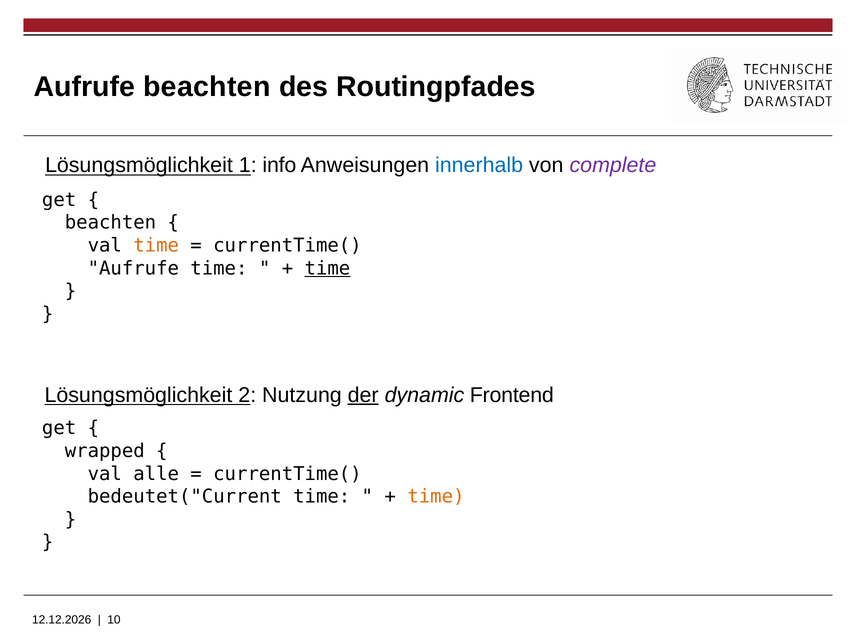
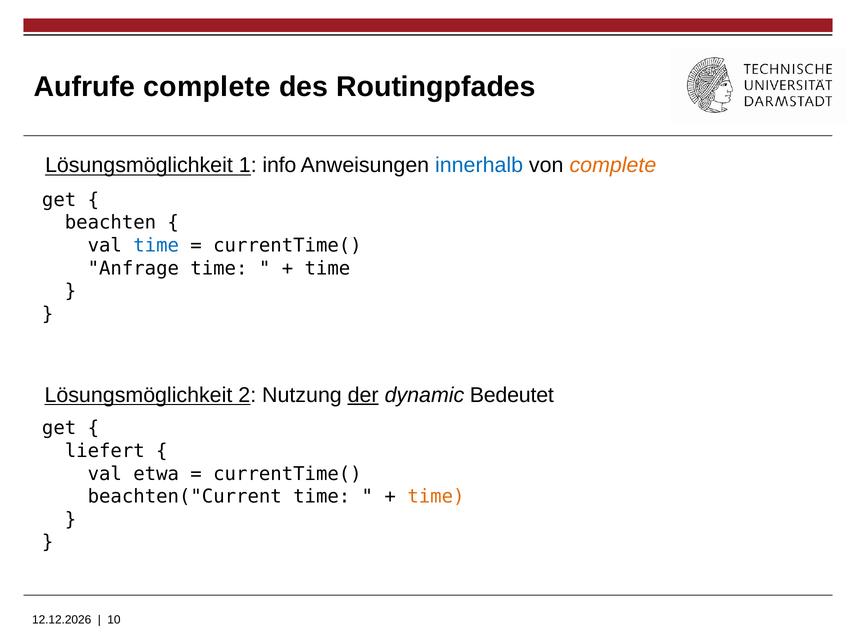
Aufrufe beachten: beachten -> complete (207, 87)
complete colour: purple -> orange (613, 165)
time colour: orange -> blue (156, 246)
Aufrufe: Aufrufe -> Anfrage (133, 268)
time underline: present -> none (327, 268)
Frontend: Frontend -> Bedeutet (512, 395)
wrapped: wrapped -> liefert (105, 451)
alle: alle -> etwa (156, 474)
bedeutet("Current: bedeutet("Current -> beachten("Current (185, 497)
